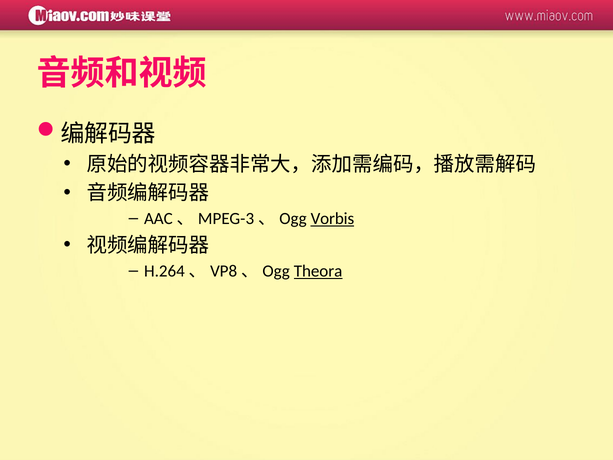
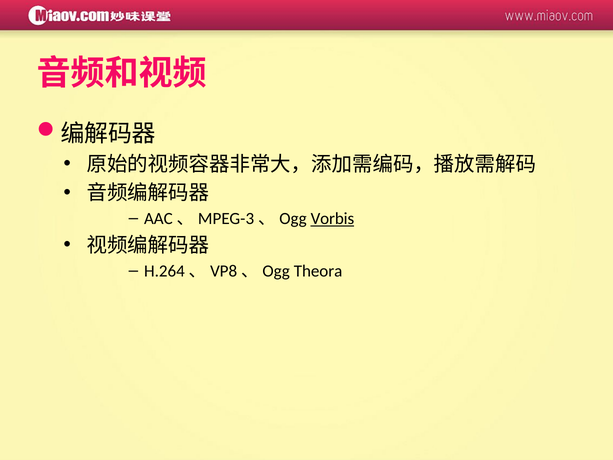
Theora underline: present -> none (318, 271)
